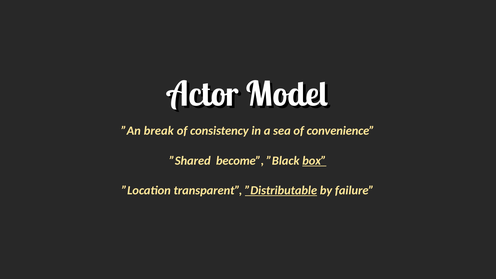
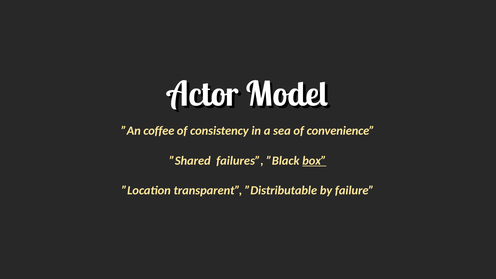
break: break -> coffee (159, 131)
become: become -> failures (240, 161)
”Distributable underline: present -> none (281, 190)
